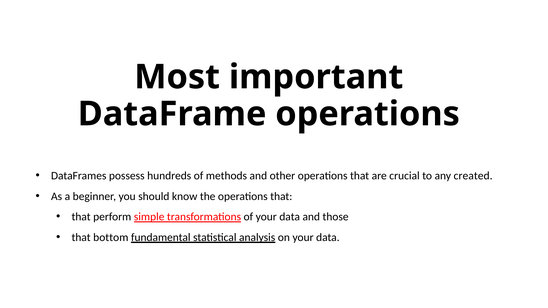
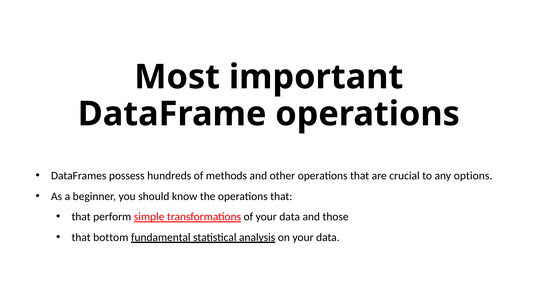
created: created -> options (473, 176)
